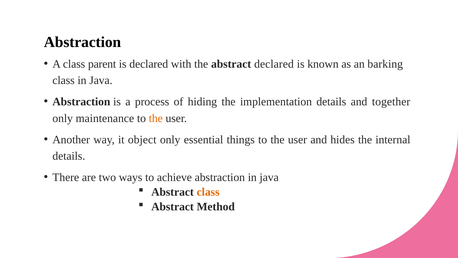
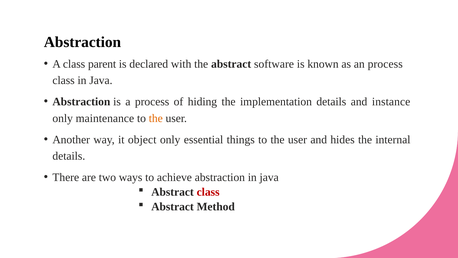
abstract declared: declared -> software (274, 64)
an barking: barking -> process (385, 64)
together: together -> instance (391, 102)
class colour: orange -> red (208, 192)
